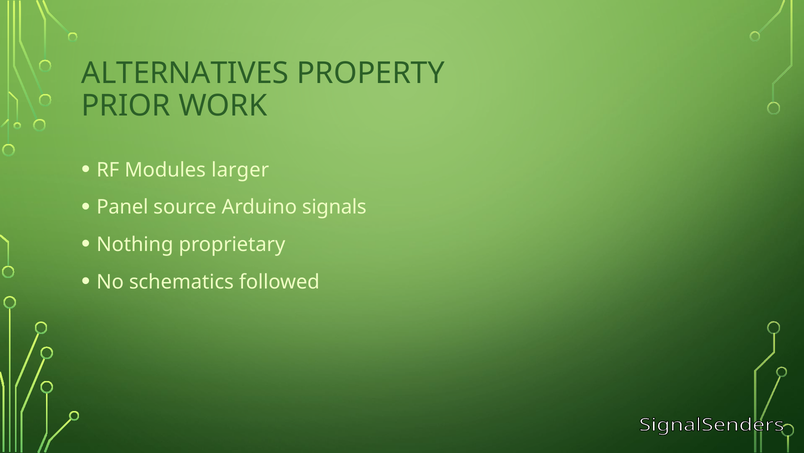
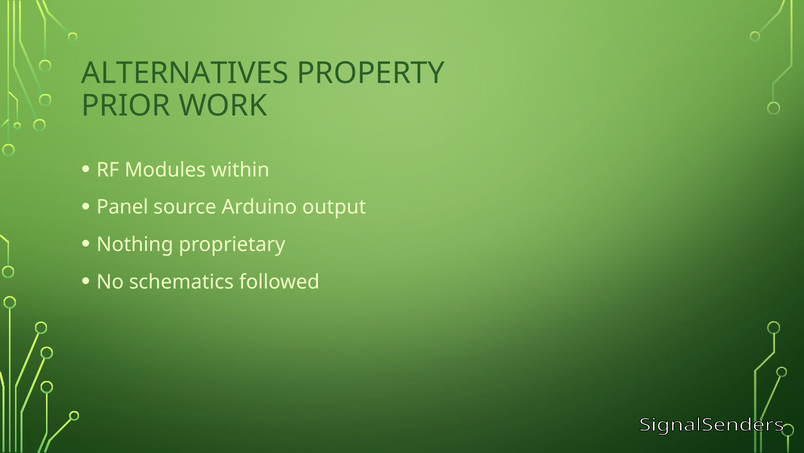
larger: larger -> within (240, 170)
signals: signals -> output (334, 207)
